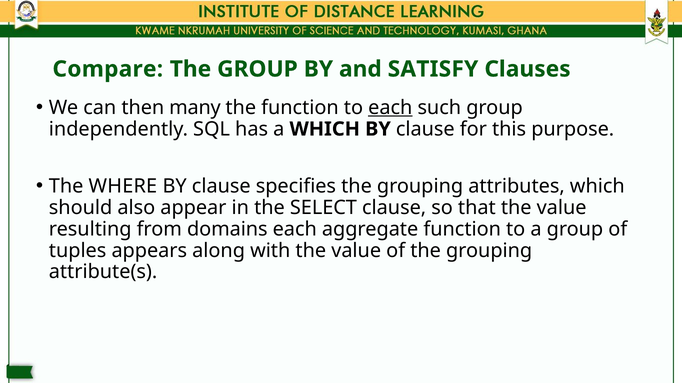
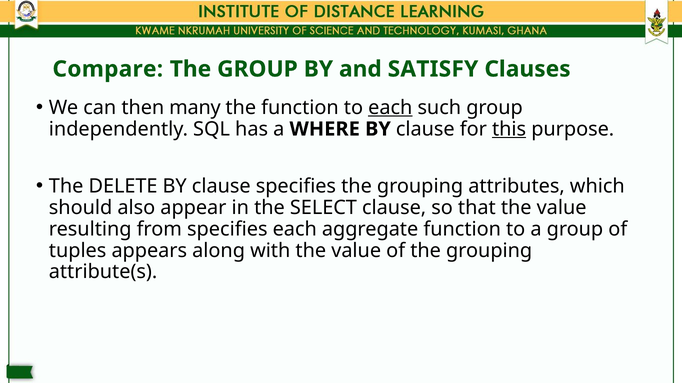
a WHICH: WHICH -> WHERE (325, 129)
this underline: none -> present (509, 129)
WHERE: WHERE -> DELETE (123, 186)
from domains: domains -> specifies (227, 229)
